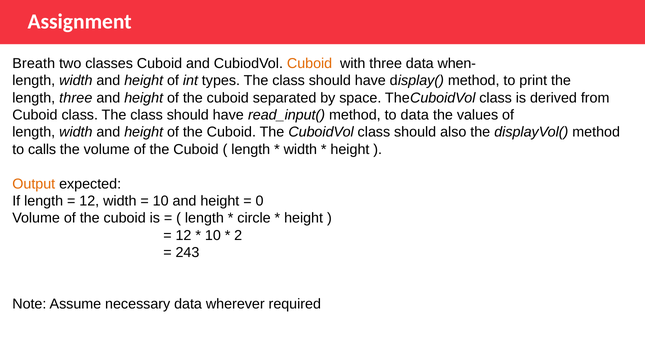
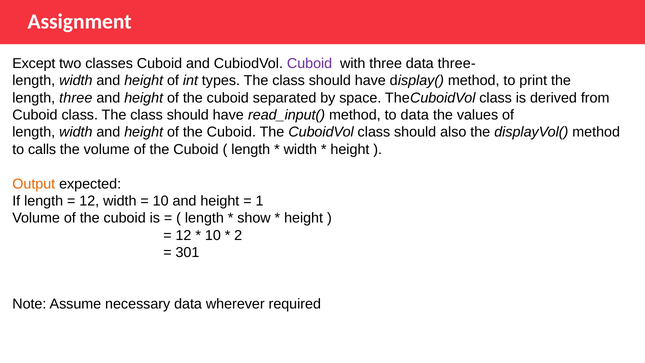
Breath: Breath -> Except (34, 63)
Cuboid colour: orange -> purple (310, 63)
when-: when- -> three- (457, 63)
0: 0 -> 1 (260, 201)
circle: circle -> show (254, 218)
243: 243 -> 301 (187, 252)
